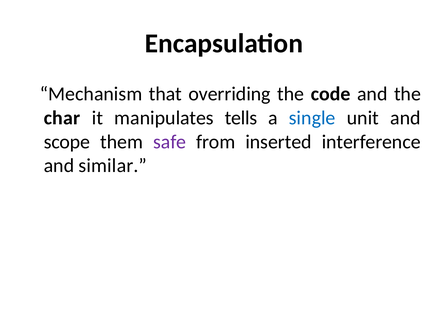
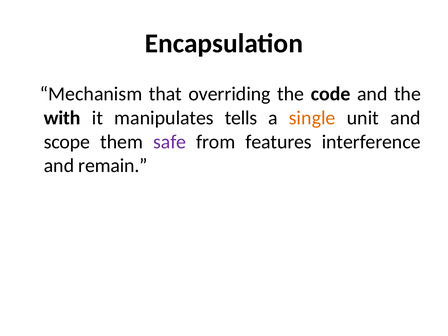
char: char -> with (62, 118)
single colour: blue -> orange (312, 118)
inserted: inserted -> features (279, 142)
similar: similar -> remain (113, 166)
